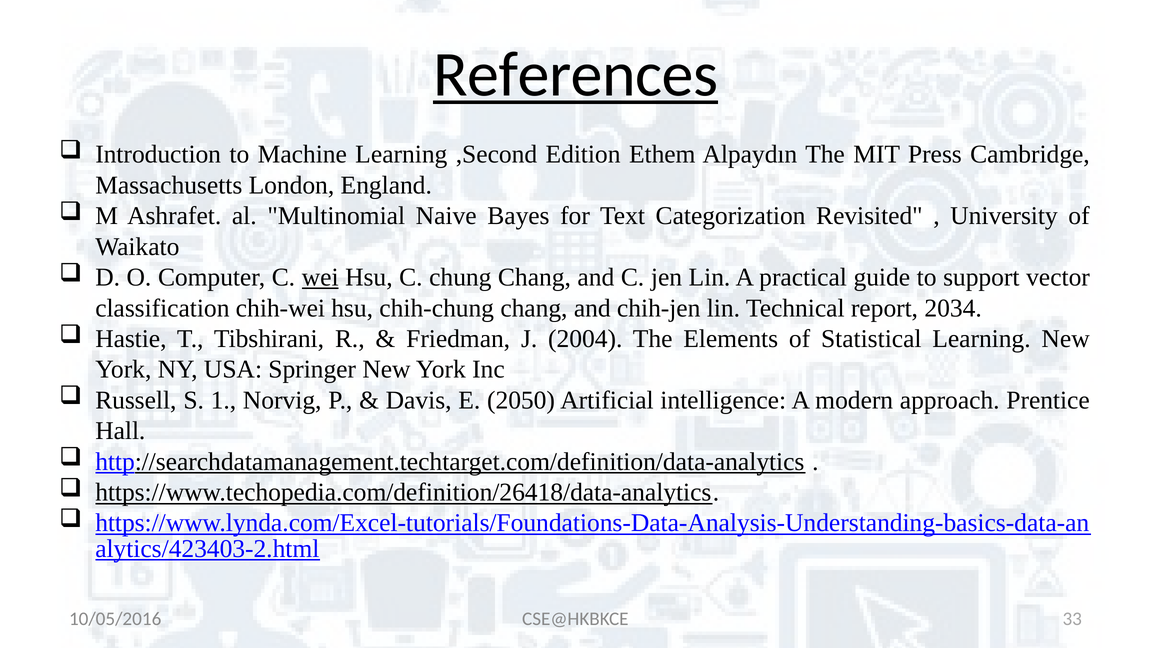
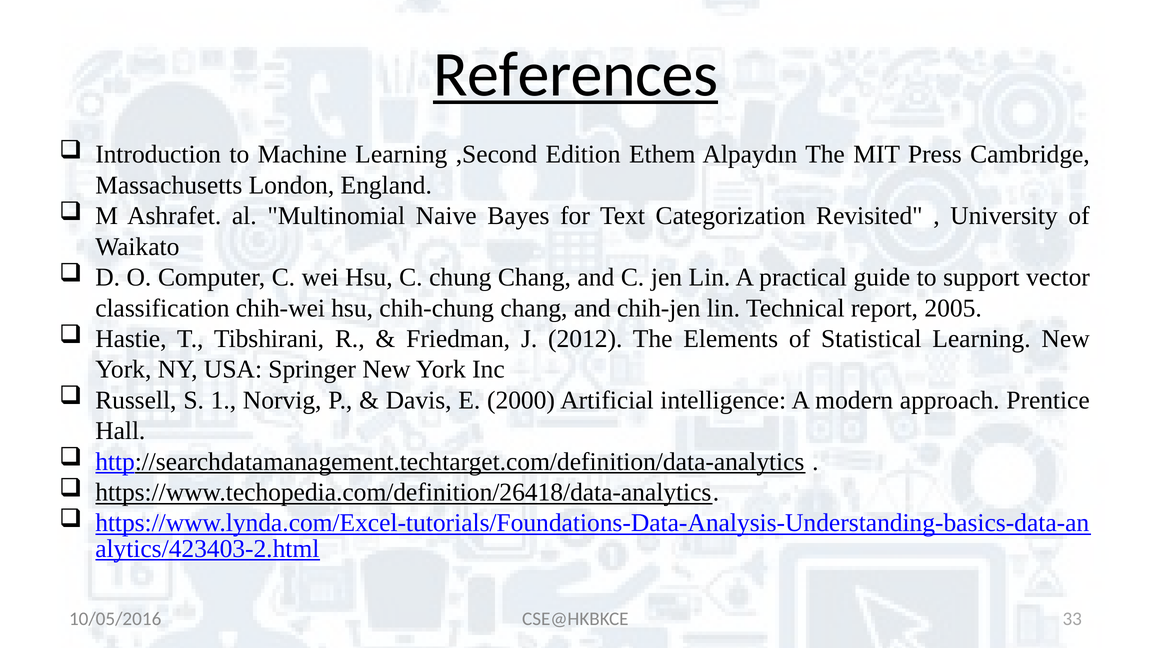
wei underline: present -> none (320, 277)
2034: 2034 -> 2005 (953, 308)
2004: 2004 -> 2012 (585, 338)
2050: 2050 -> 2000 (521, 400)
